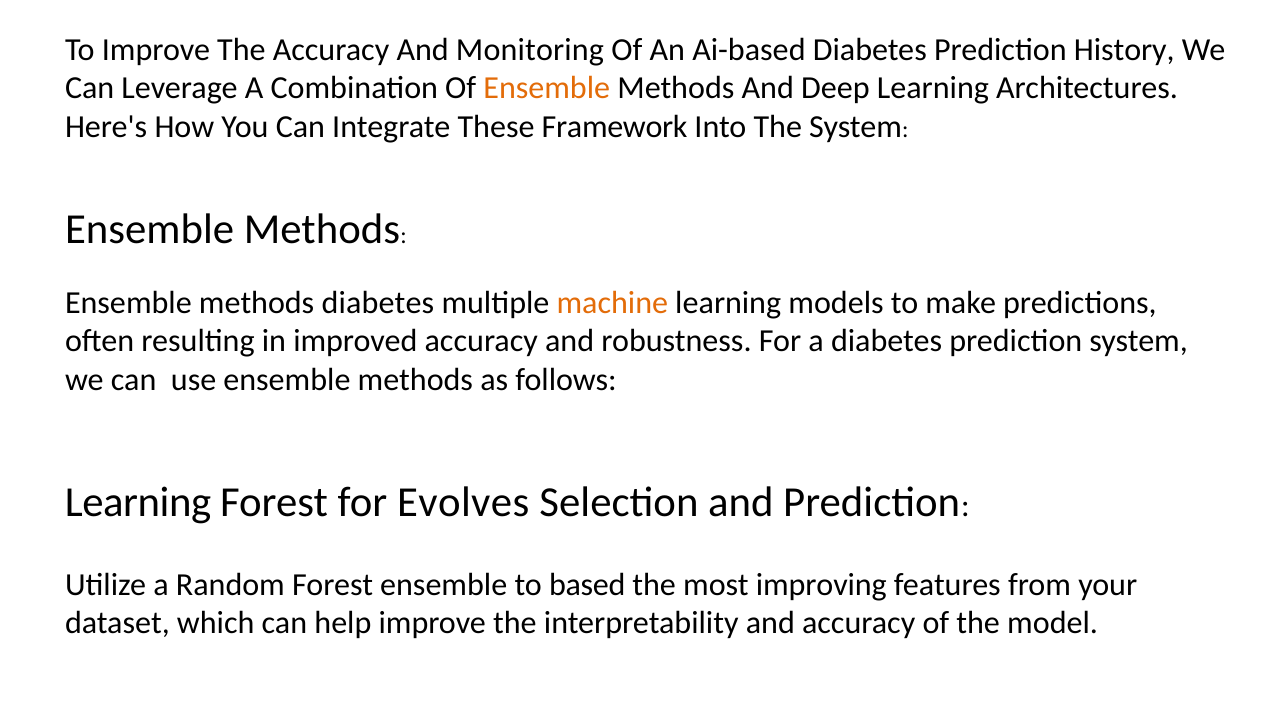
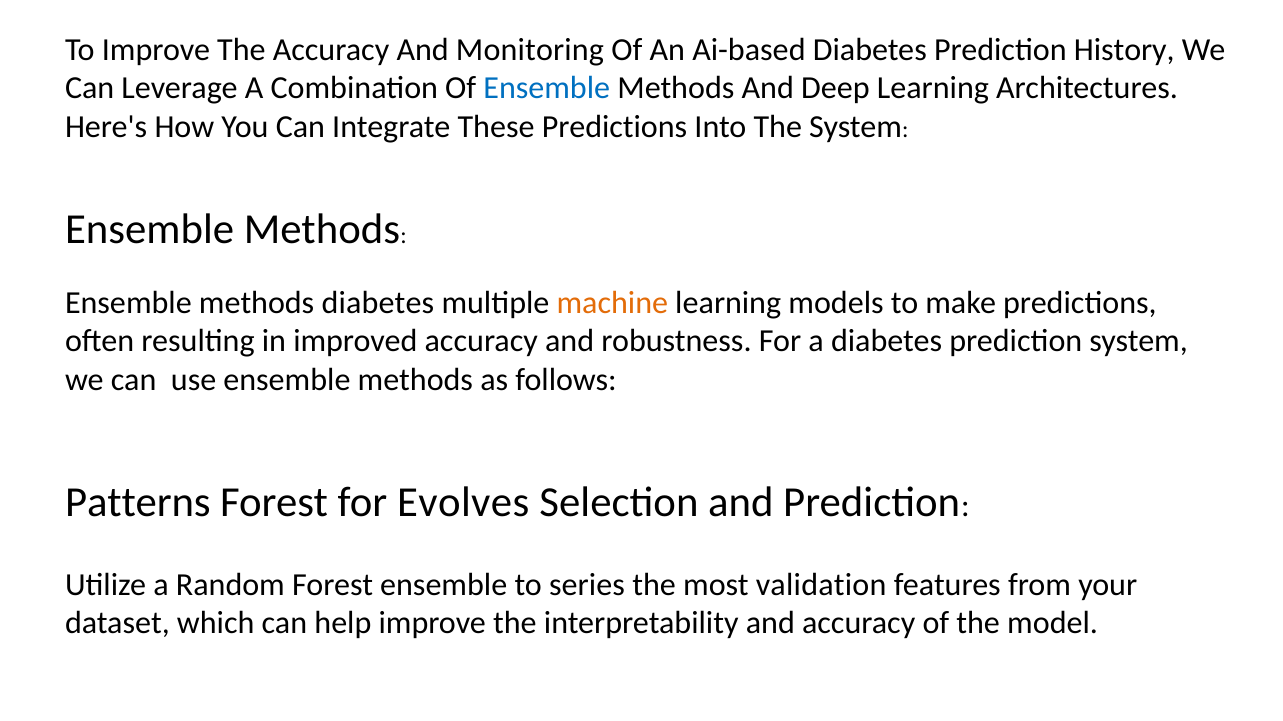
Ensemble colour: orange -> blue (547, 88)
These Framework: Framework -> Predictions (614, 127)
Learning: Learning -> Patterns (138, 503)
based: based -> series (587, 585)
improving: improving -> validation (821, 585)
